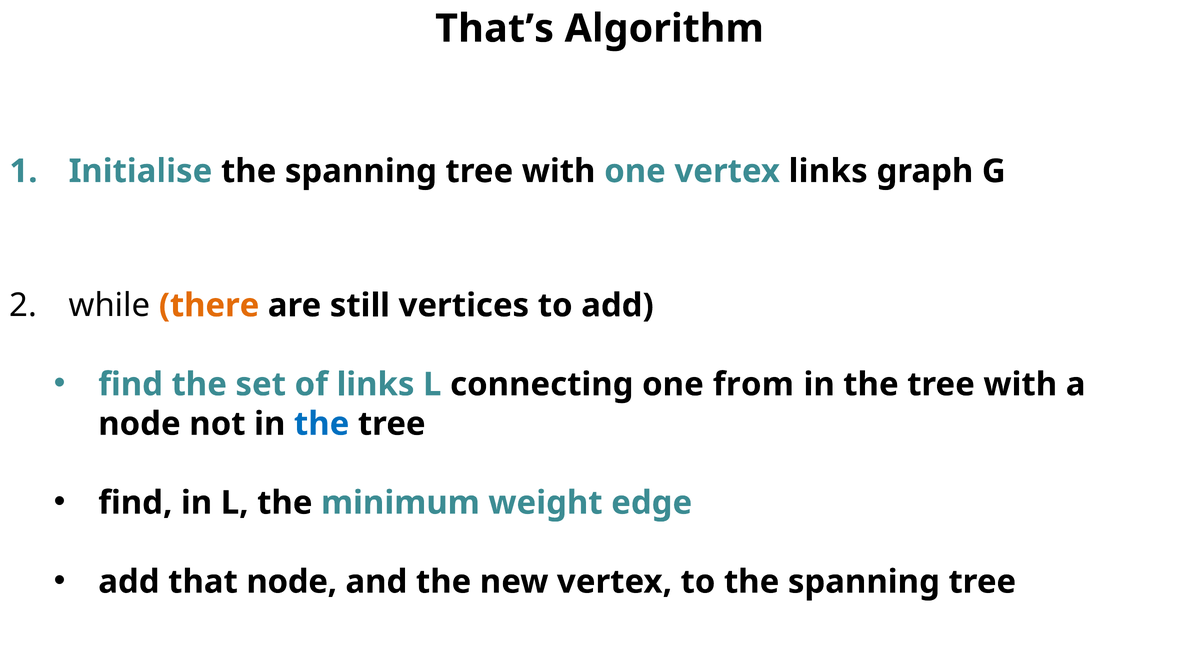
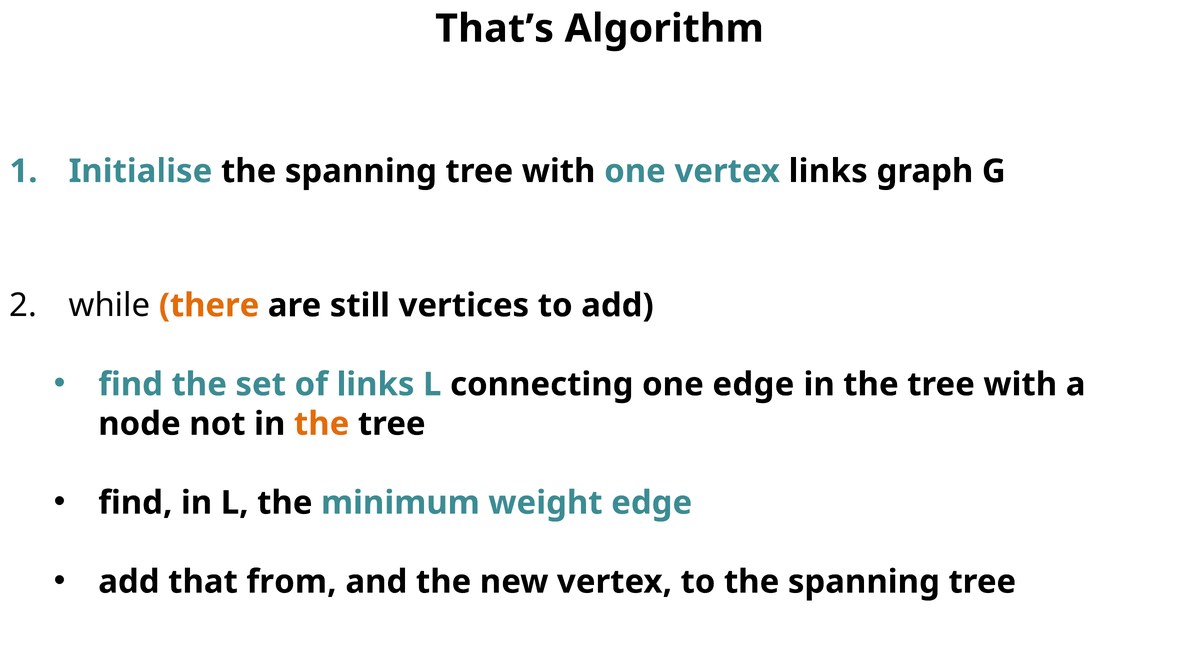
one from: from -> edge (753, 384)
the colour: blue -> orange (322, 424)
that node: node -> from (291, 582)
